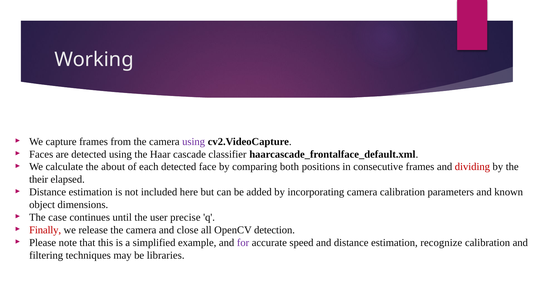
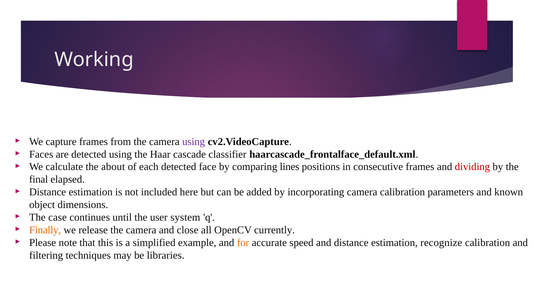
both: both -> lines (290, 167)
their: their -> final (39, 180)
precise: precise -> system (185, 218)
Finally colour: red -> orange (45, 230)
detection: detection -> currently (274, 230)
for colour: purple -> orange (243, 243)
